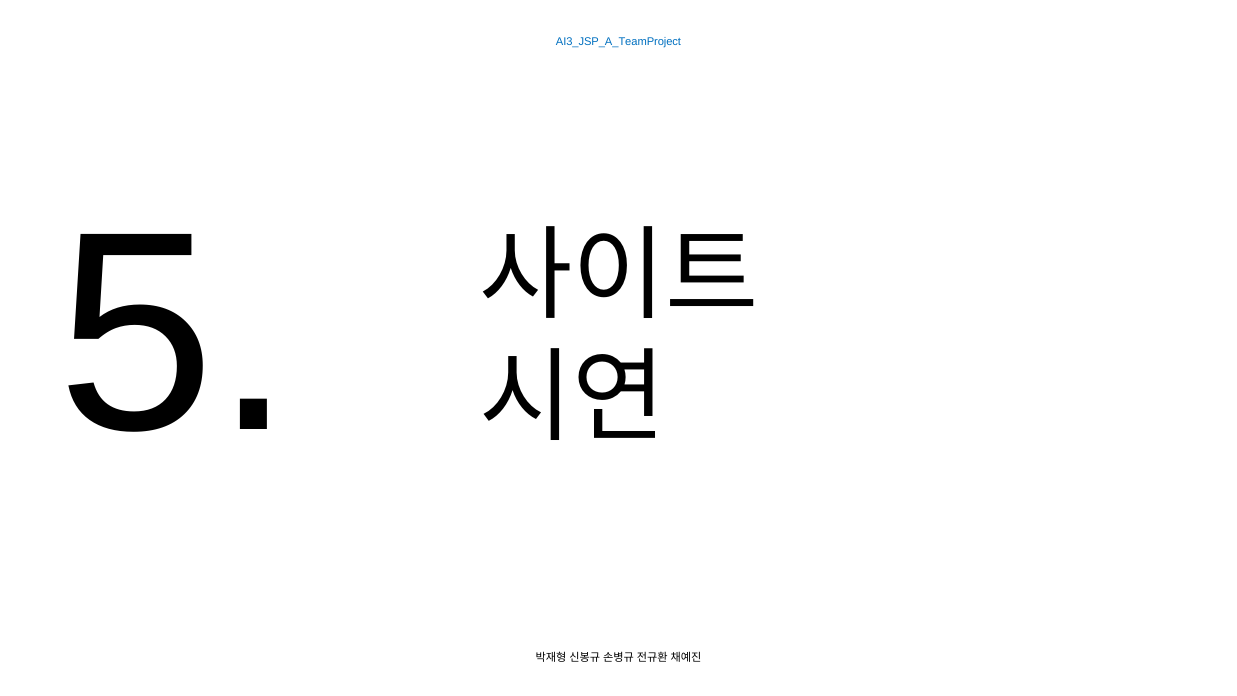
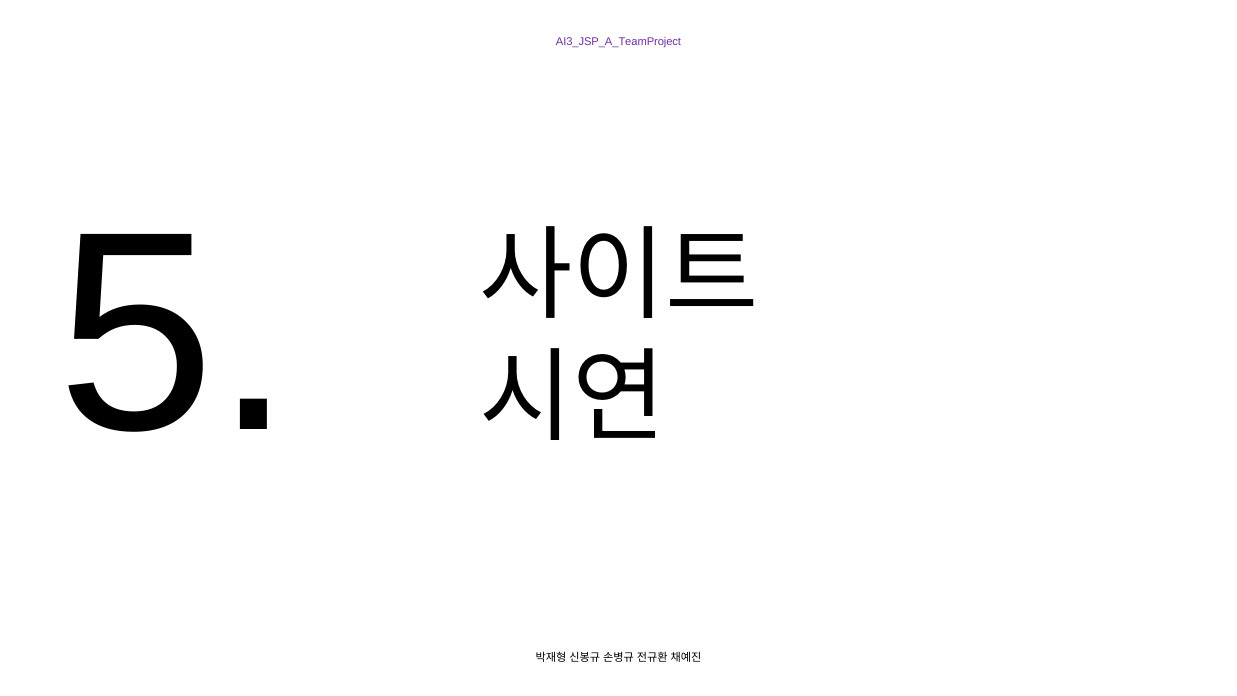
AI3_JSP_A_TeamProject colour: blue -> purple (619, 41)
